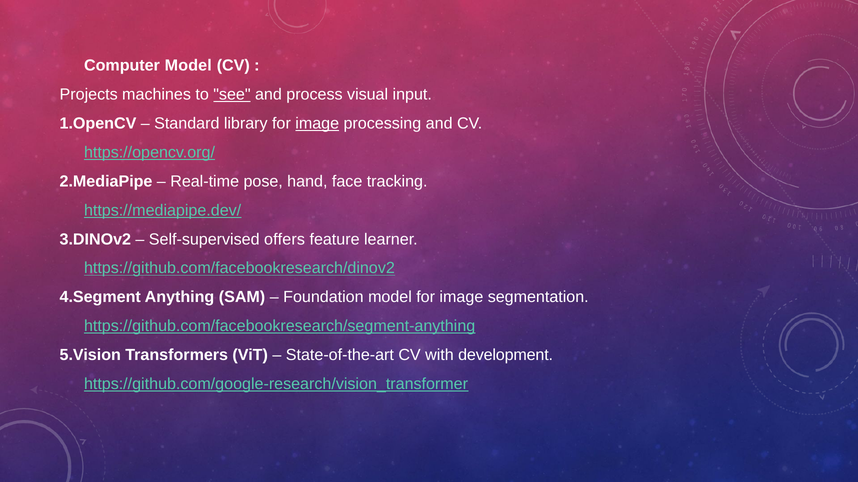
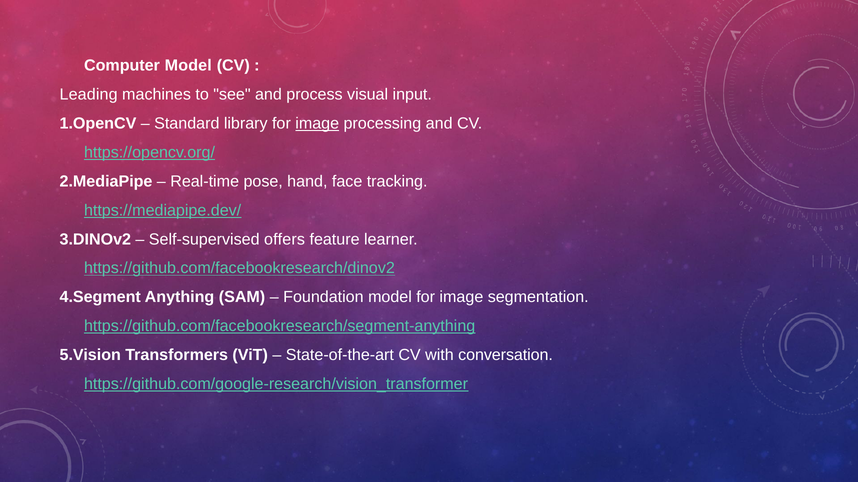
Projects: Projects -> Leading (89, 95)
see underline: present -> none (232, 95)
development: development -> conversation (506, 355)
